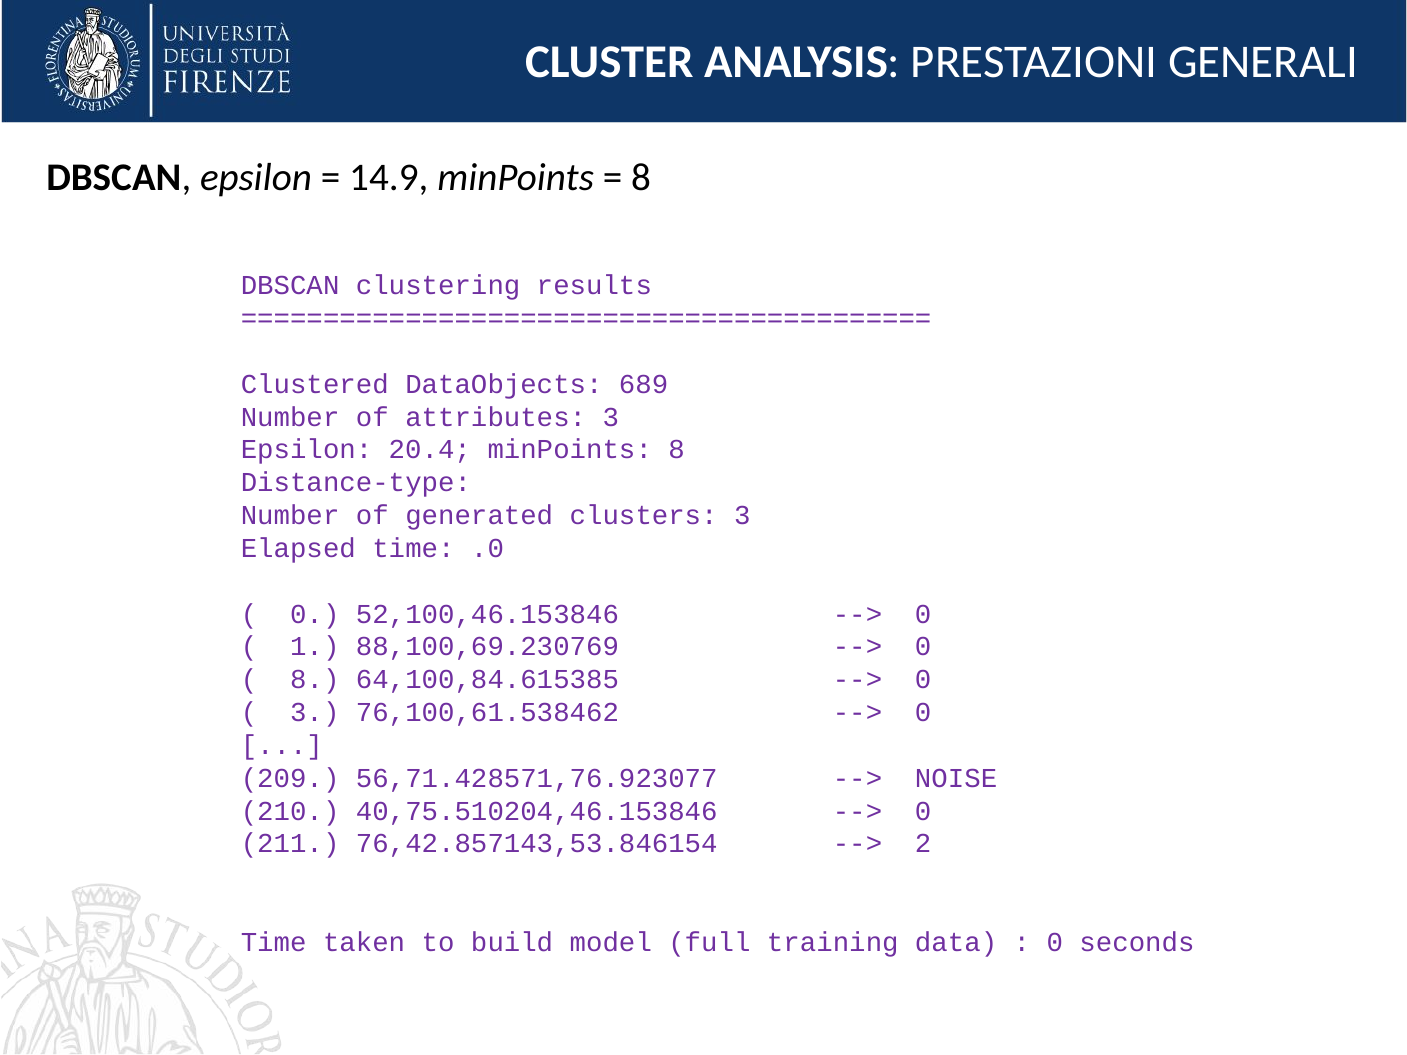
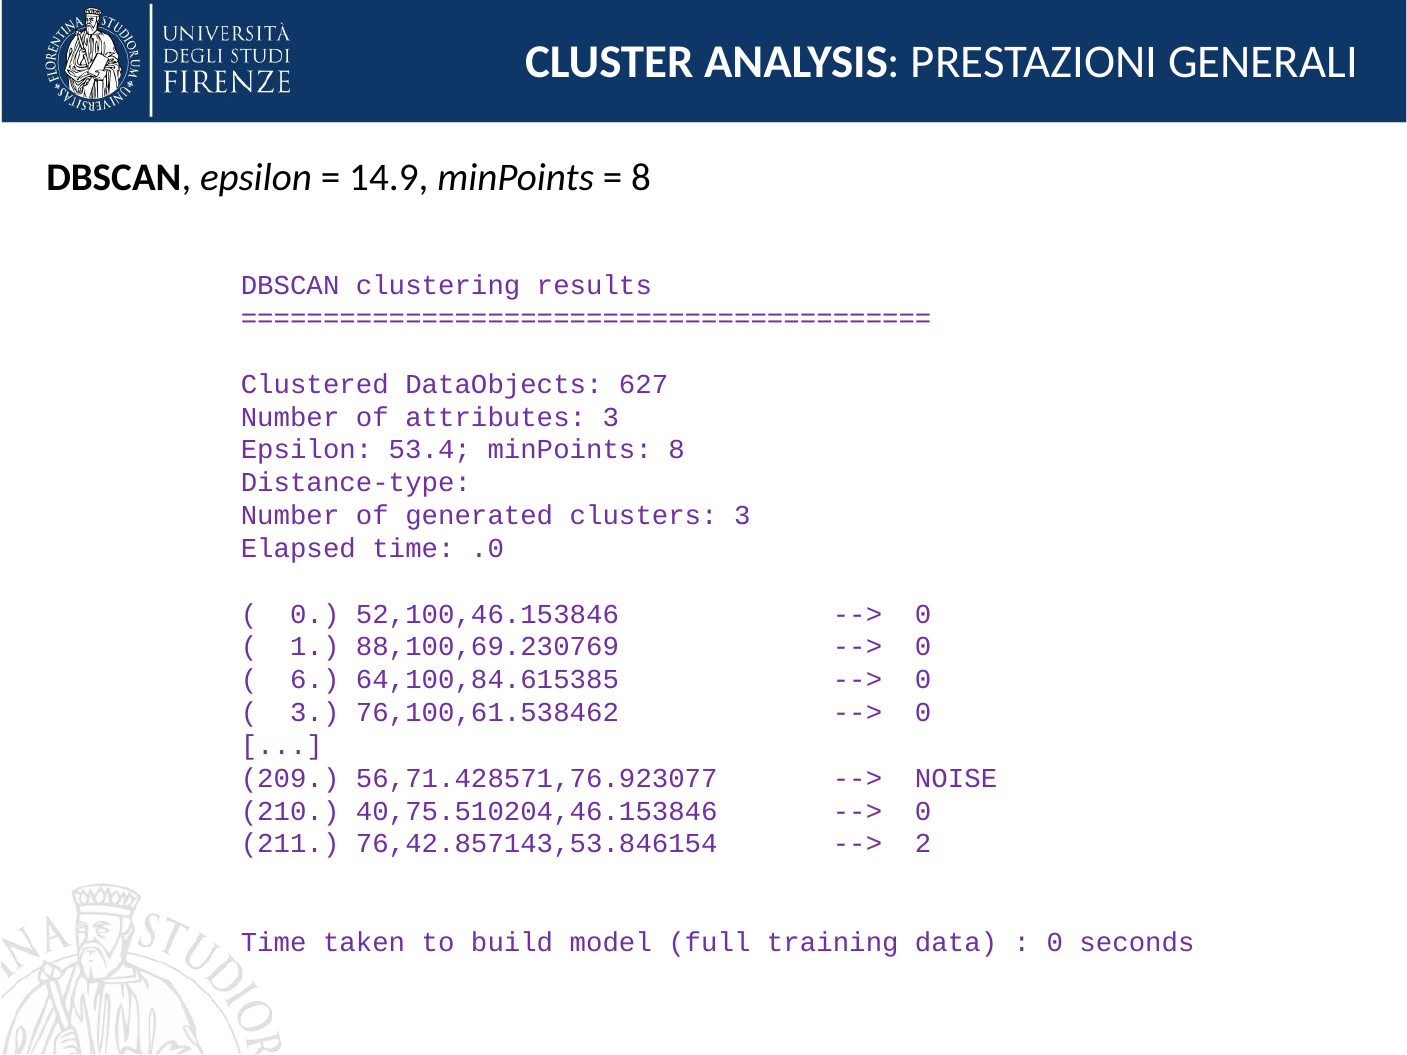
689: 689 -> 627 (644, 384)
20.4: 20.4 -> 53.4 (430, 450)
8: 8 -> 6 (315, 680)
